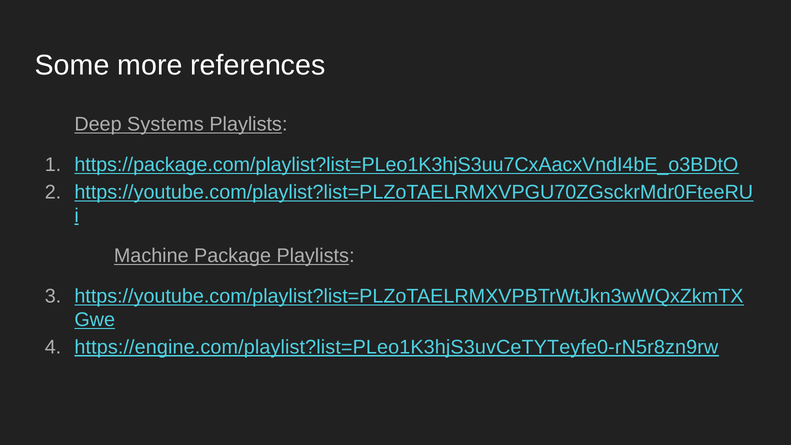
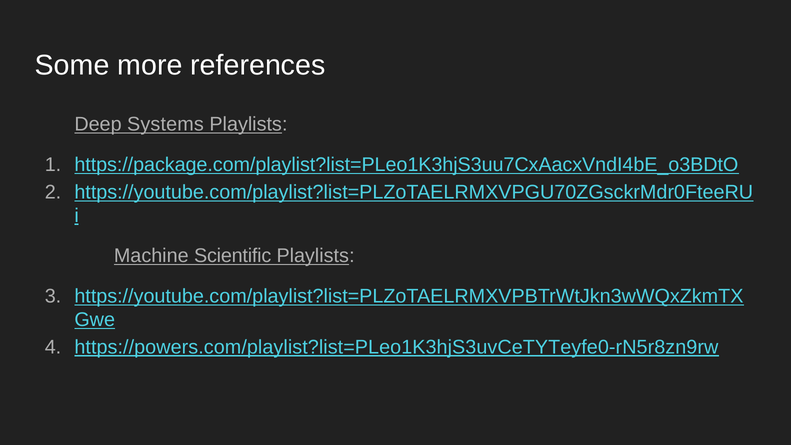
Package: Package -> Scientific (233, 256)
https://engine.com/playlist?list=PLeo1K3hjS3uvCeTYTeyfe0-rN5r8zn9rw: https://engine.com/playlist?list=PLeo1K3hjS3uvCeTYTeyfe0-rN5r8zn9rw -> https://powers.com/playlist?list=PLeo1K3hjS3uvCeTYTeyfe0-rN5r8zn9rw (396, 347)
